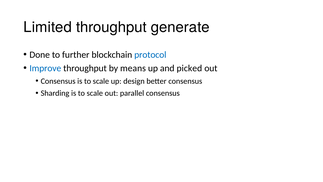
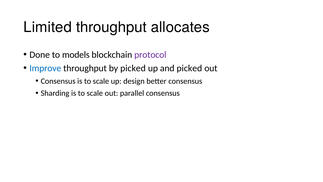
generate: generate -> allocates (180, 27)
further: further -> models (76, 55)
protocol colour: blue -> purple (150, 55)
by means: means -> picked (133, 68)
